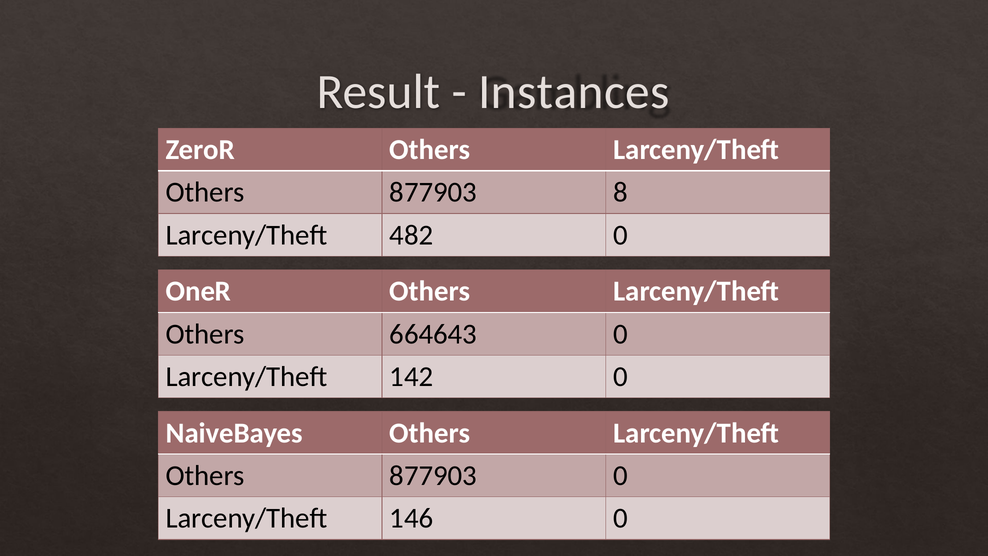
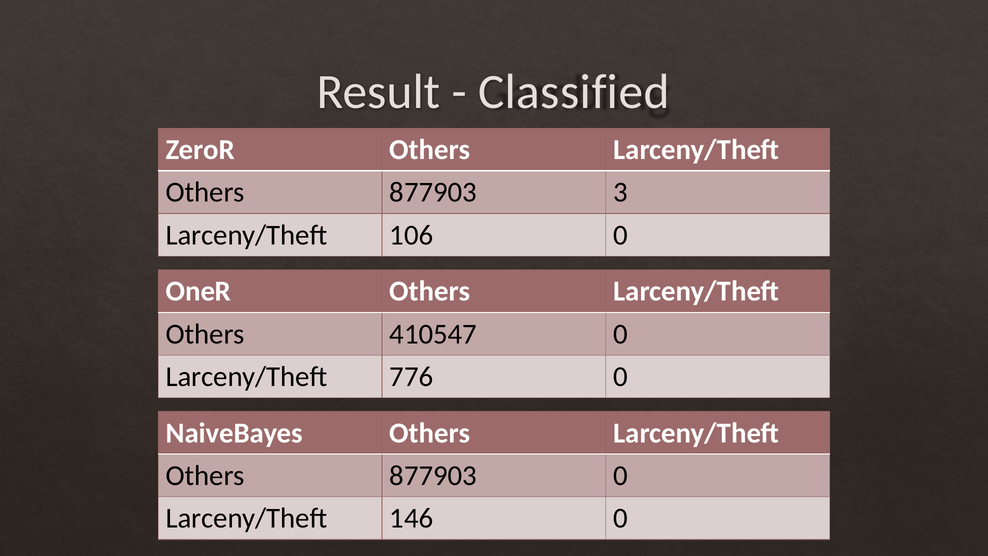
Instances: Instances -> Classified (574, 92)
8: 8 -> 3 (621, 192)
482: 482 -> 106 (411, 235)
664643: 664643 -> 410547 (433, 334)
142: 142 -> 776 (411, 377)
